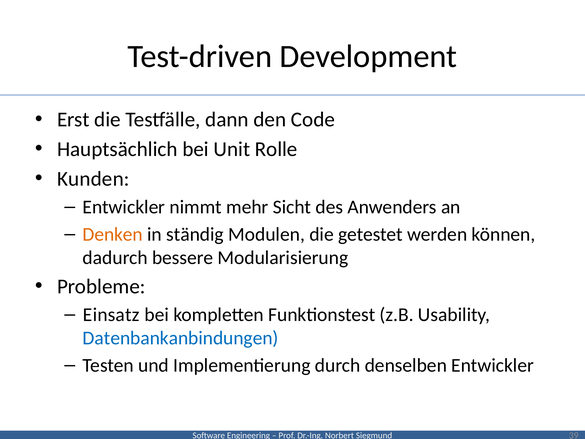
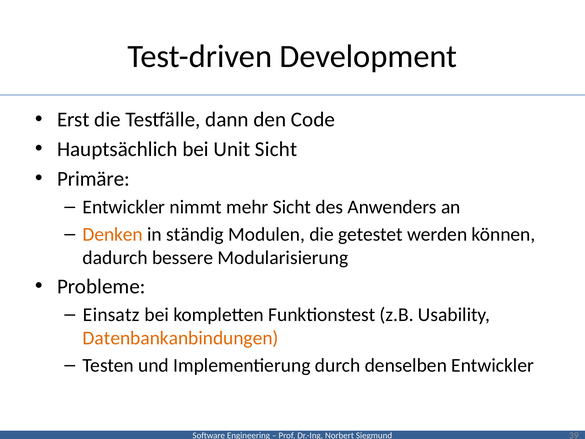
Unit Rolle: Rolle -> Sicht (276, 149)
Kunden: Kunden -> Primäre (93, 179)
Datenbankanbindungen colour: blue -> orange (181, 338)
